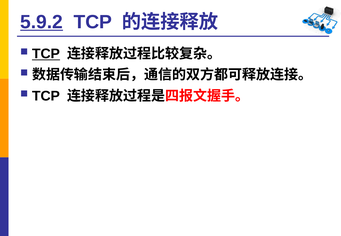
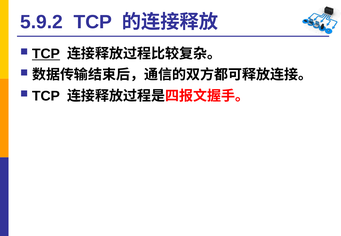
5.9.2 underline: present -> none (42, 22)
